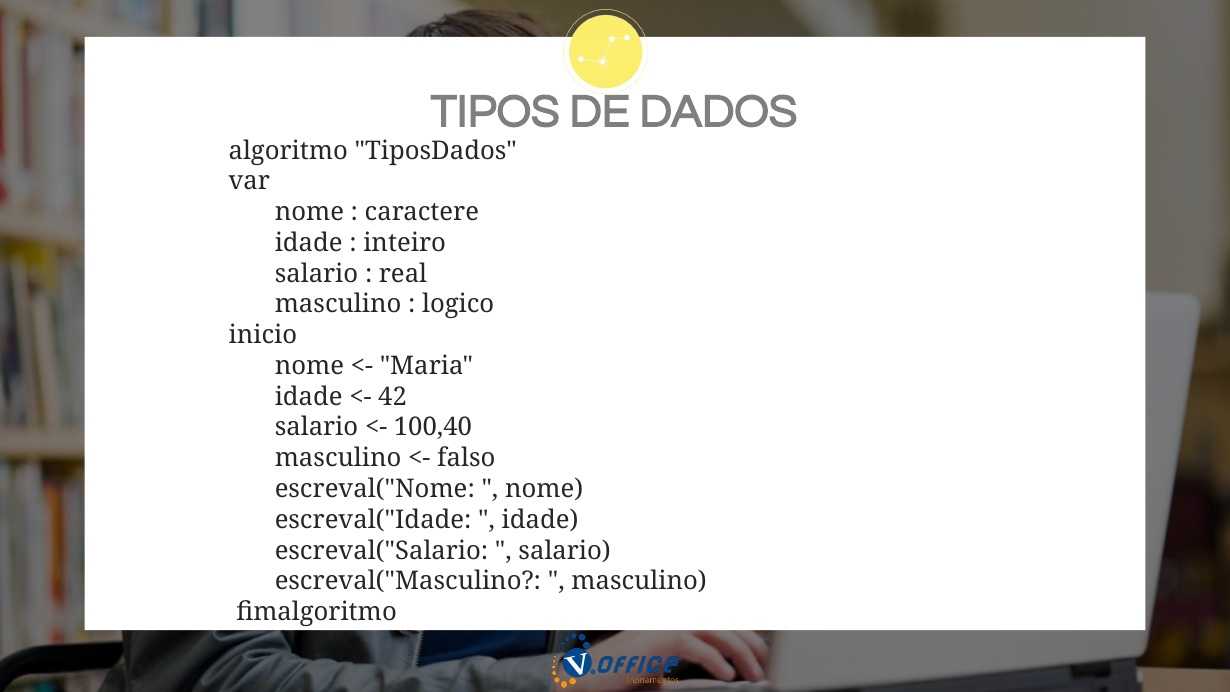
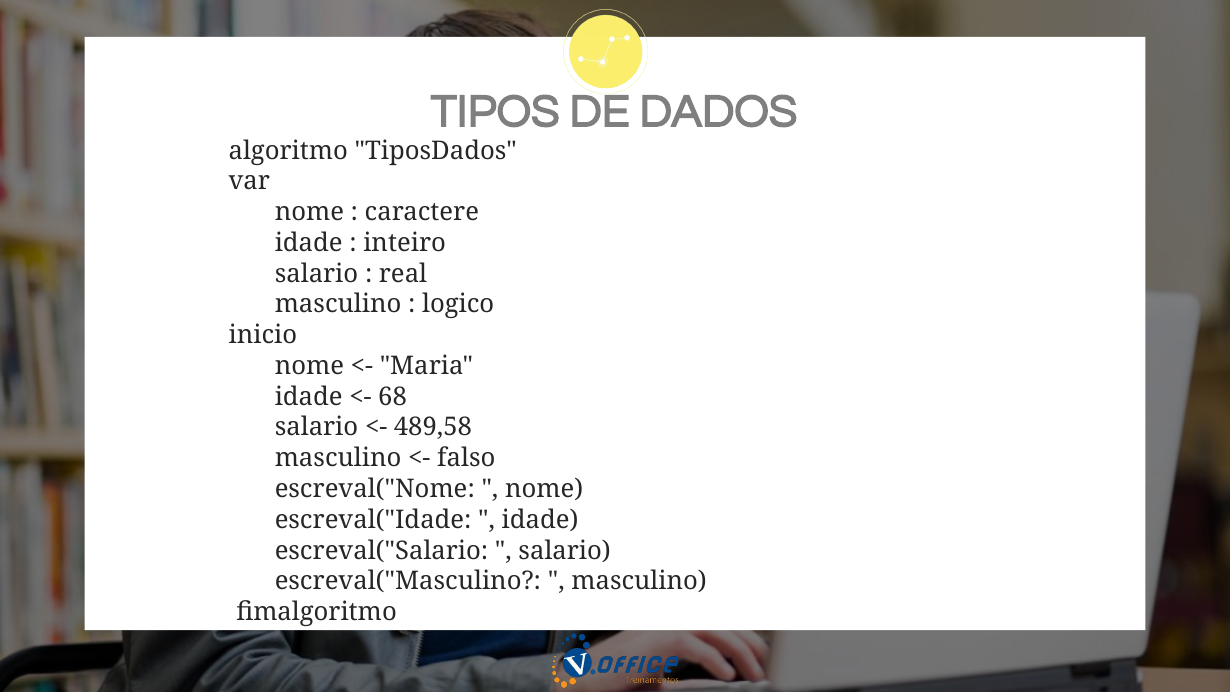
42: 42 -> 68 (393, 397)
100,40: 100,40 -> 489,58 (433, 427)
